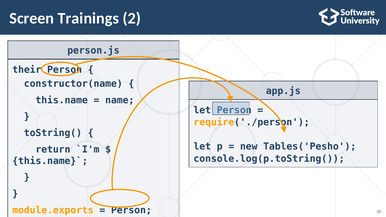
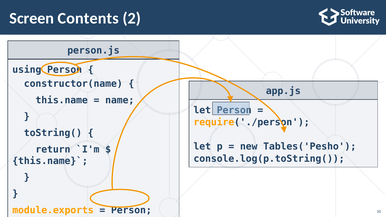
Trainings: Trainings -> Contents (88, 18)
their: their -> using (27, 70)
